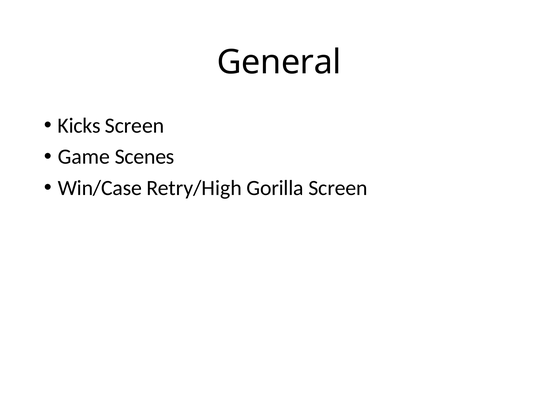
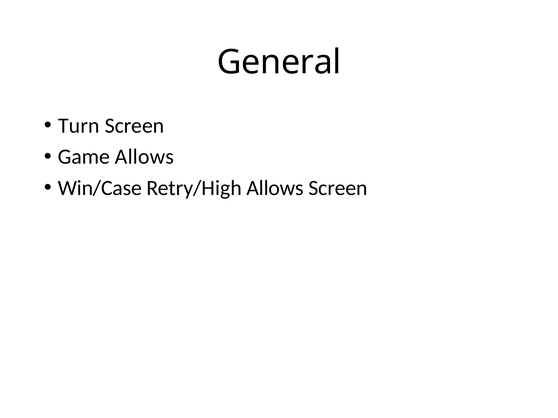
Kicks: Kicks -> Turn (79, 126)
Game Scenes: Scenes -> Allows (144, 157)
Retry/High Gorilla: Gorilla -> Allows (275, 188)
